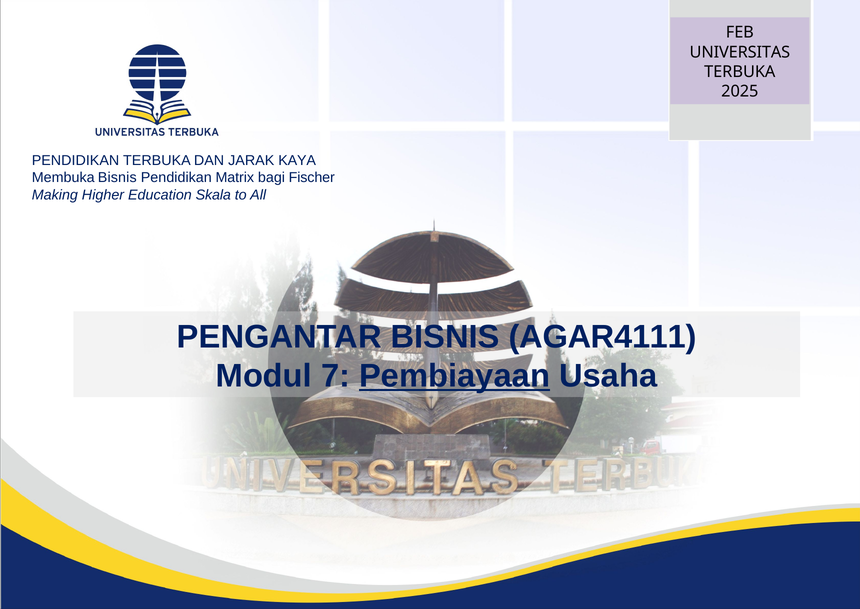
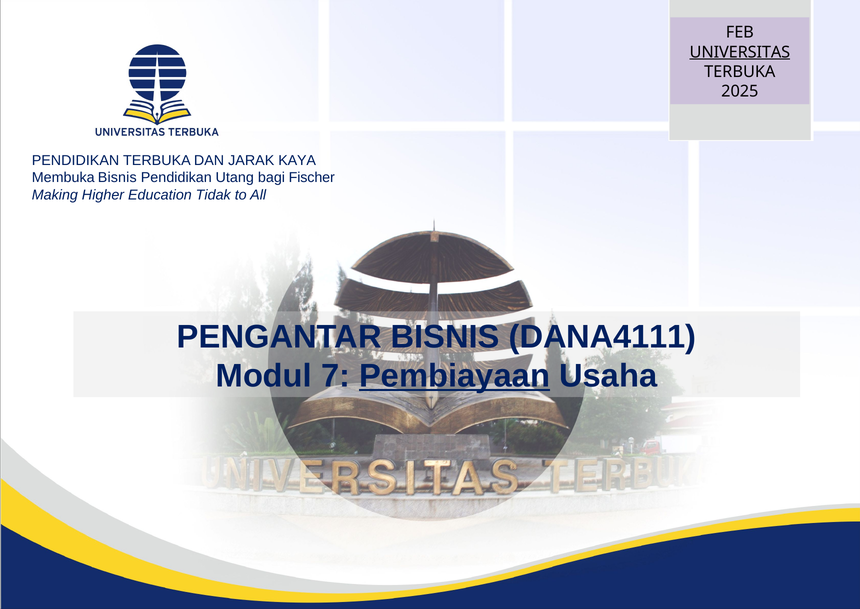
UNIVERSITAS underline: none -> present (740, 52)
Matrix: Matrix -> Utang (235, 177)
Skala: Skala -> Tidak (213, 195)
AGAR4111: AGAR4111 -> DANA4111 (603, 337)
